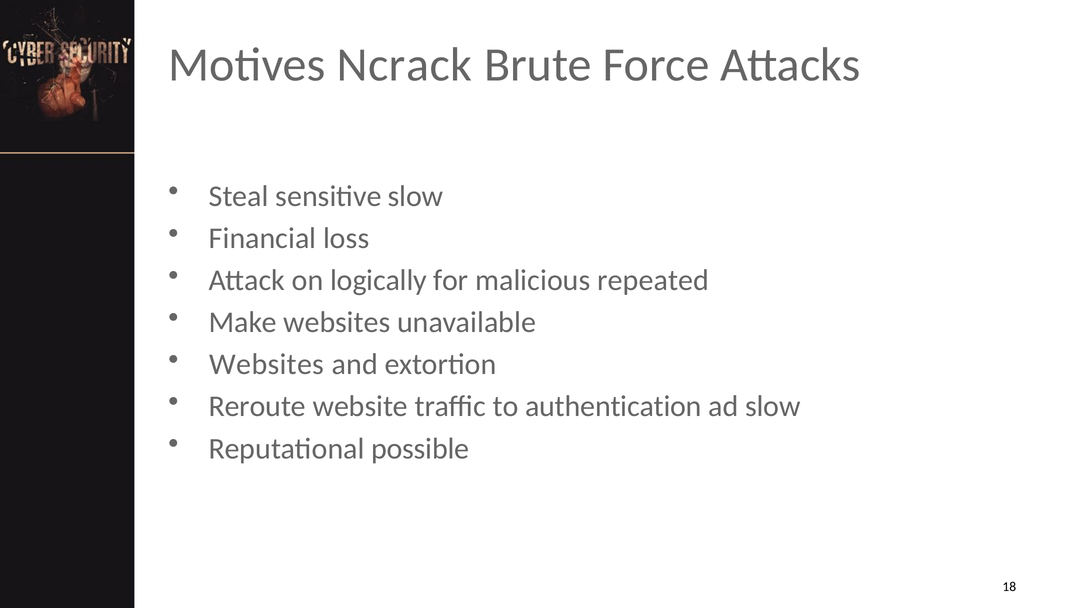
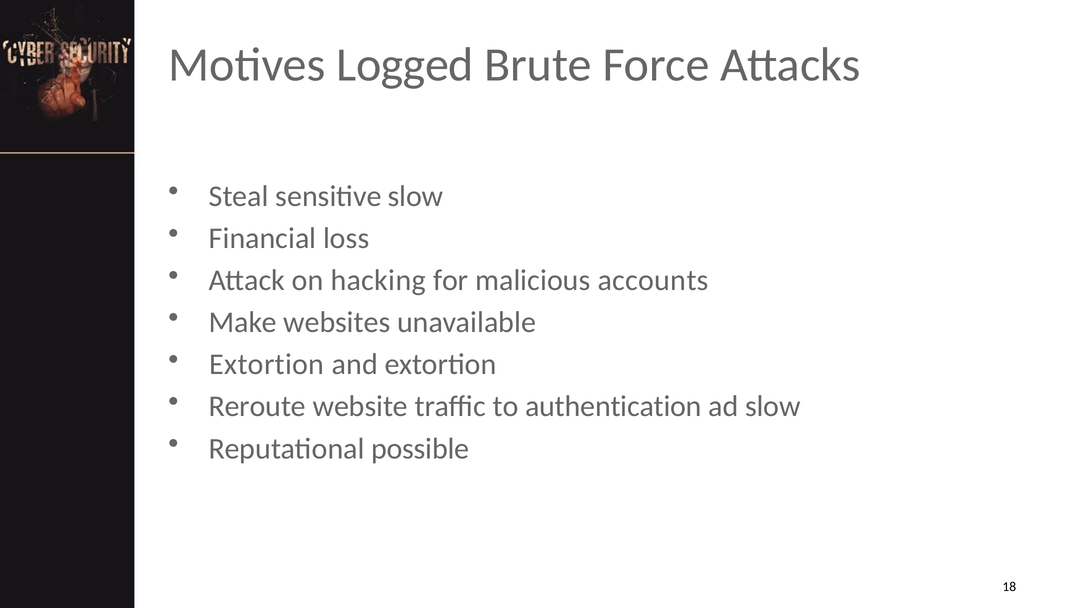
Ncrack: Ncrack -> Logged (405, 65)
logically: logically -> hacking (378, 281)
repeated: repeated -> accounts (653, 281)
Websites: Websites -> Extortion (267, 365)
